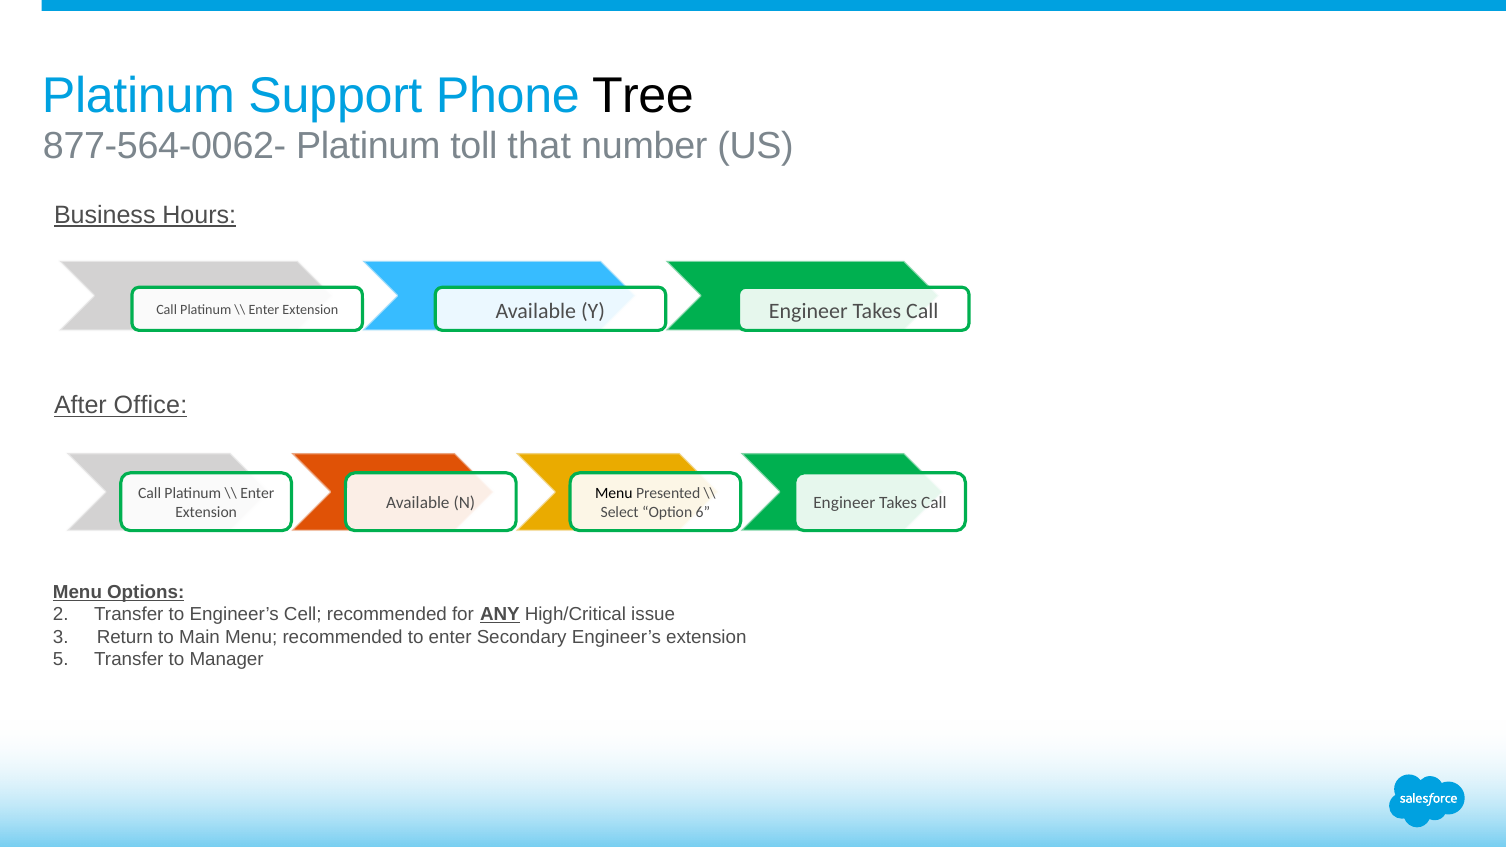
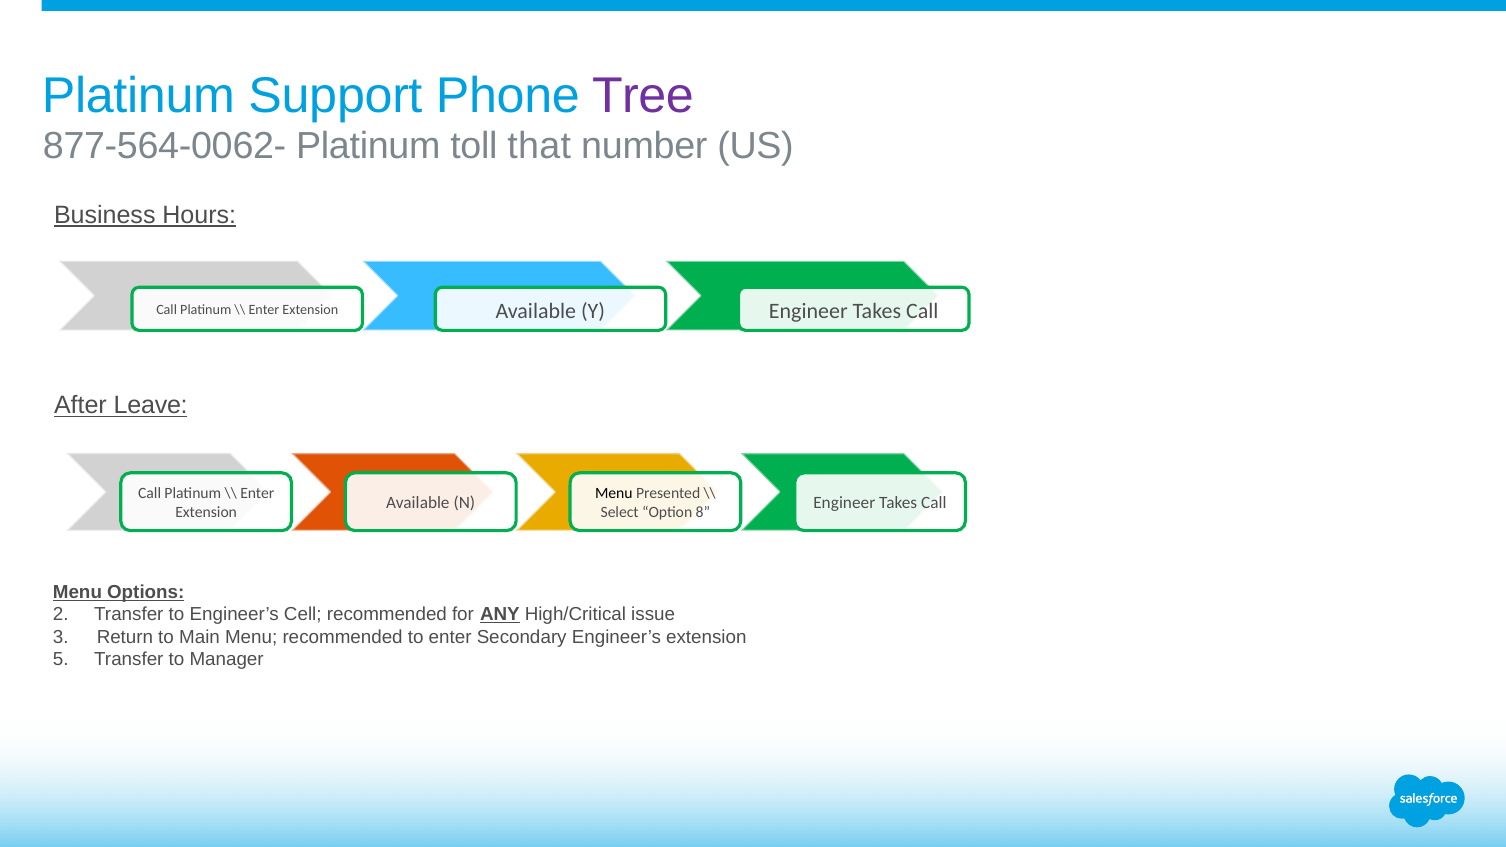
Tree colour: black -> purple (643, 96)
Office: Office -> Leave (151, 406)
6: 6 -> 8 (703, 512)
